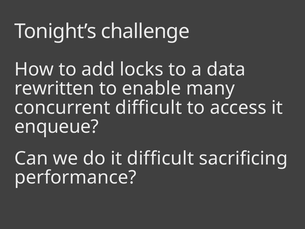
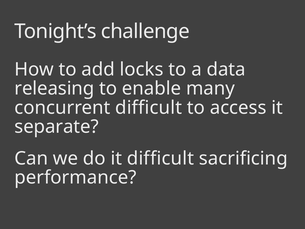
rewritten: rewritten -> releasing (54, 88)
enqueue: enqueue -> separate (57, 127)
